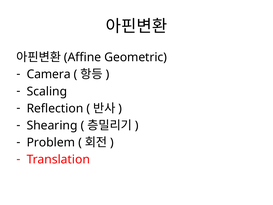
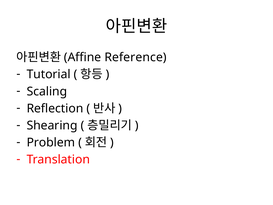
Geometric: Geometric -> Reference (136, 57)
Camera: Camera -> Tutorial (49, 74)
